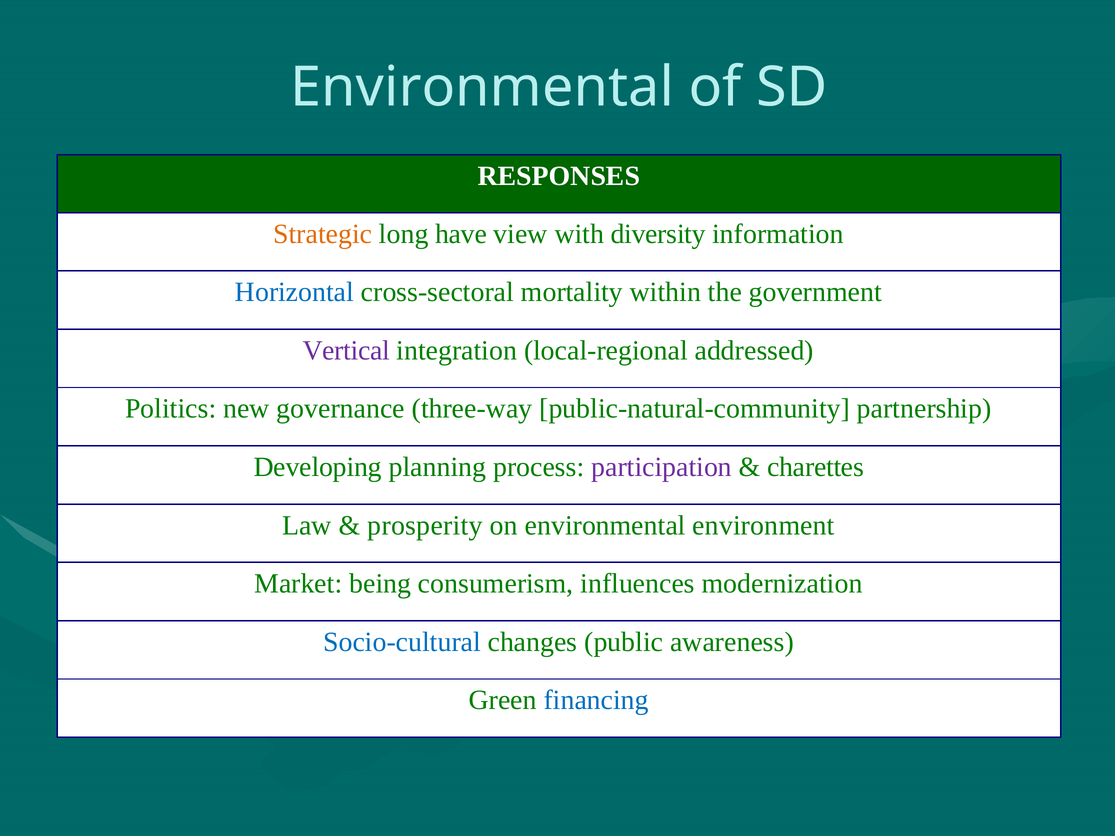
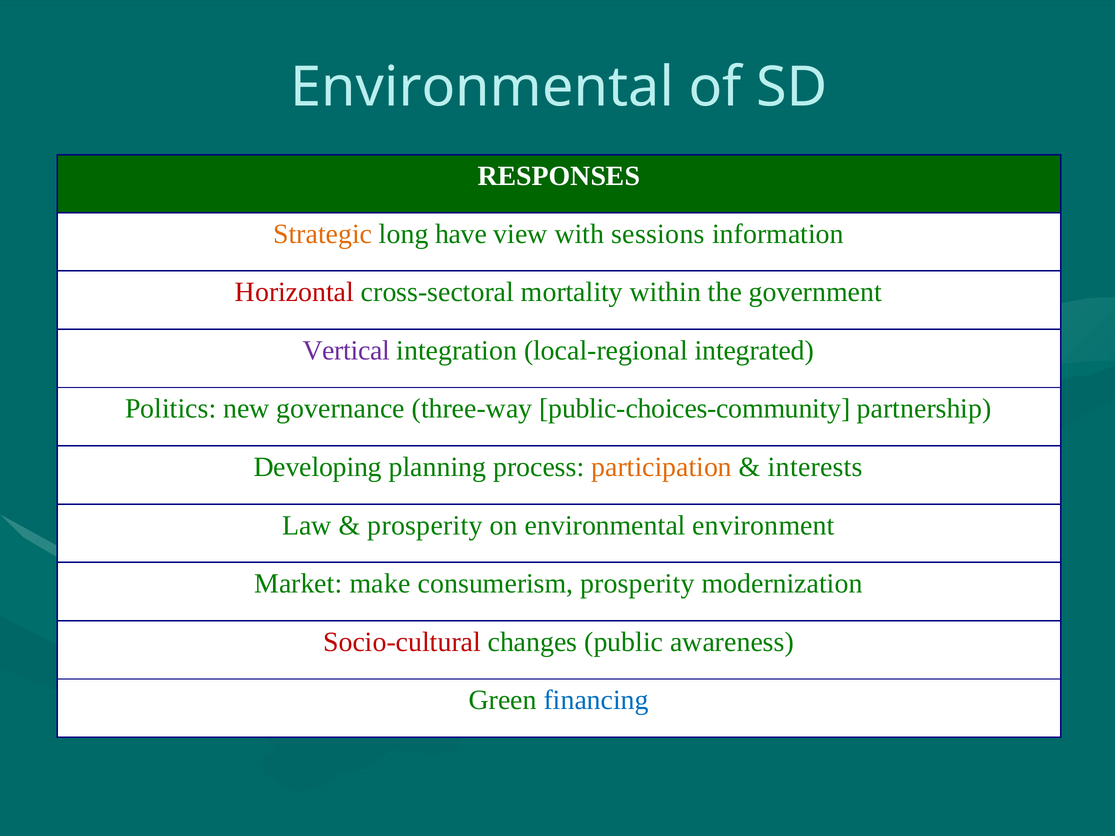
diversity: diversity -> sessions (658, 234)
Horizontal colour: blue -> red (294, 292)
addressed: addressed -> integrated (754, 351)
public-natural-community: public-natural-community -> public-choices-community (695, 409)
participation colour: purple -> orange (662, 467)
charettes: charettes -> interests (815, 467)
being: being -> make (380, 584)
consumerism influences: influences -> prosperity (638, 584)
Socio-cultural colour: blue -> red (402, 642)
